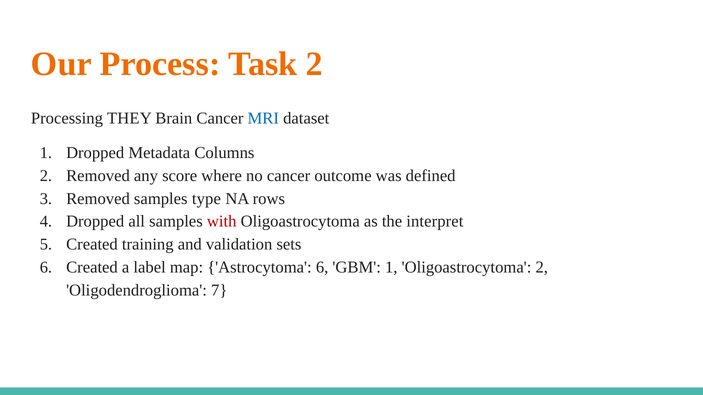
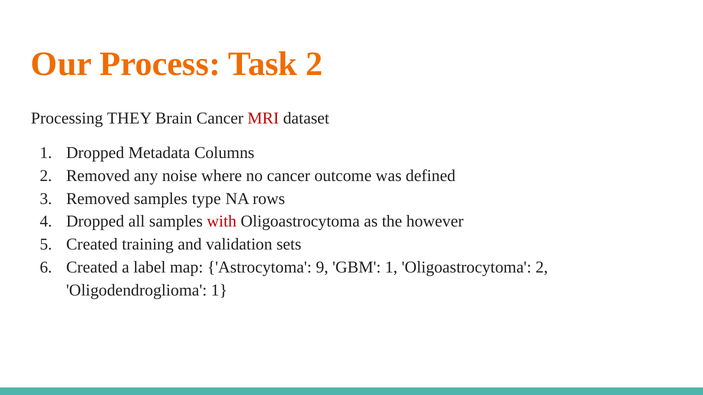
MRI colour: blue -> red (263, 118)
score: score -> noise (180, 176)
interpret: interpret -> however (435, 222)
Astrocytoma 6: 6 -> 9 (322, 268)
Oligodendroglioma 7: 7 -> 1 (219, 290)
